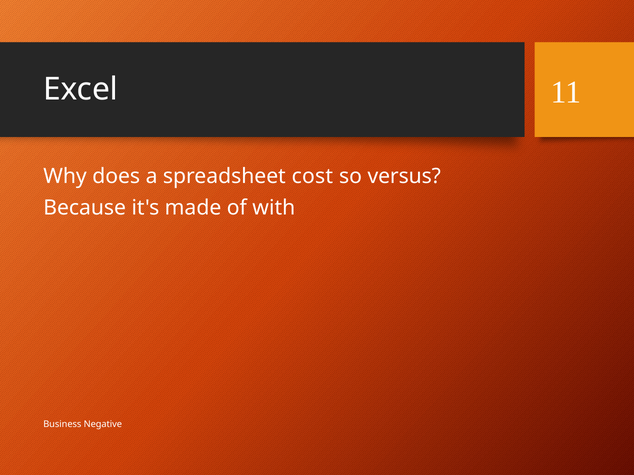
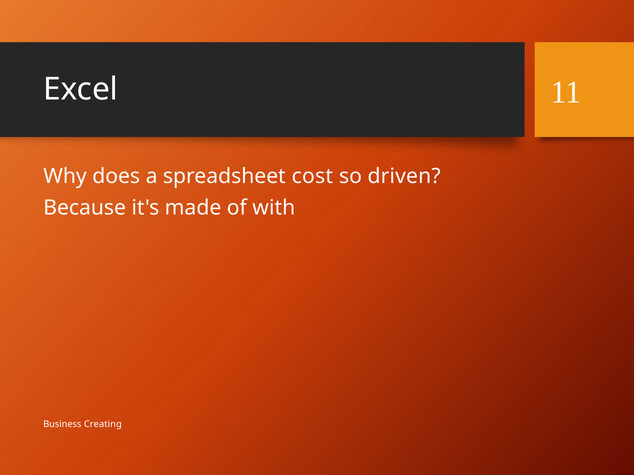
versus: versus -> driven (404, 176)
Negative: Negative -> Creating (103, 425)
